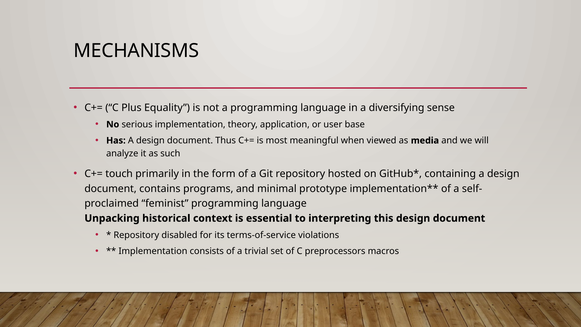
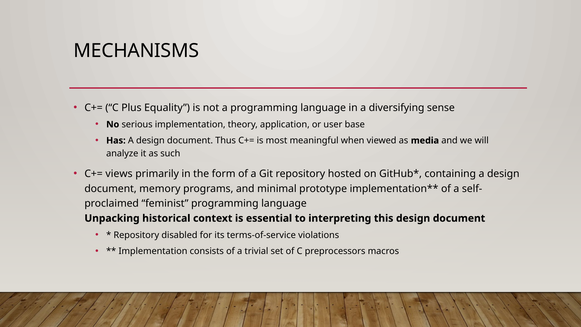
touch: touch -> views (119, 174)
contains: contains -> memory (160, 189)
